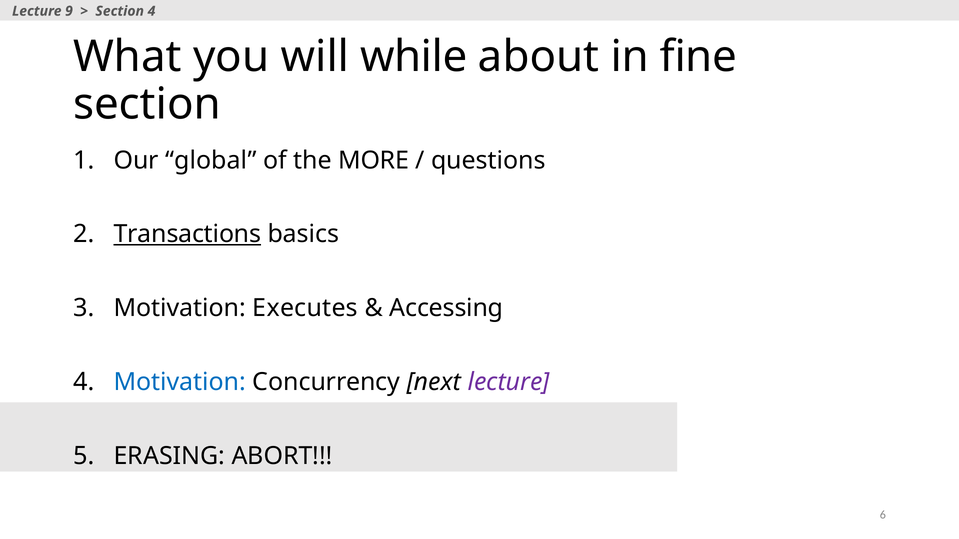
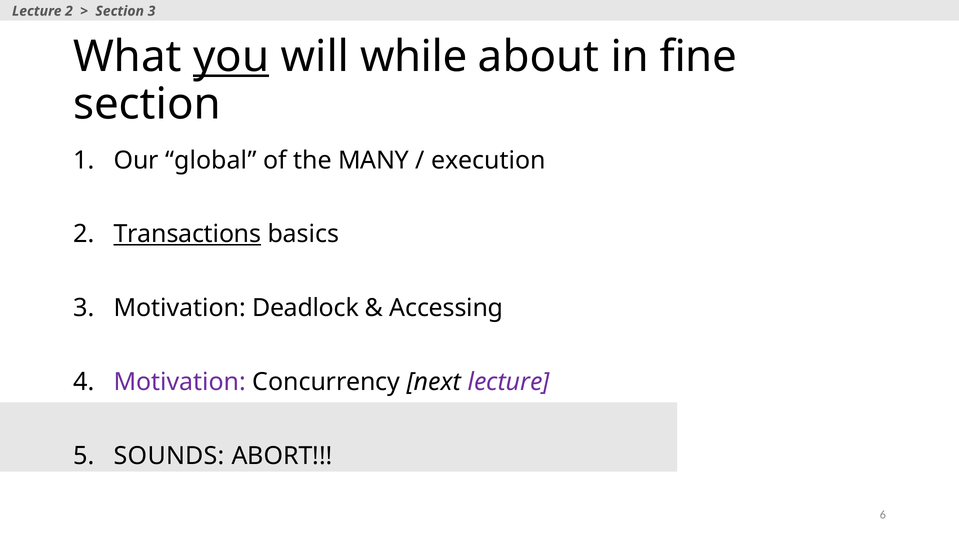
Lecture 9: 9 -> 2 (69, 11)
Section 4: 4 -> 3 (152, 11)
you underline: none -> present (231, 57)
MORE: MORE -> MANY (374, 161)
questions: questions -> execution (488, 161)
Executes: Executes -> Deadlock (305, 308)
Motivation colour: blue -> purple (180, 382)
ERASING: ERASING -> SOUNDS (169, 456)
